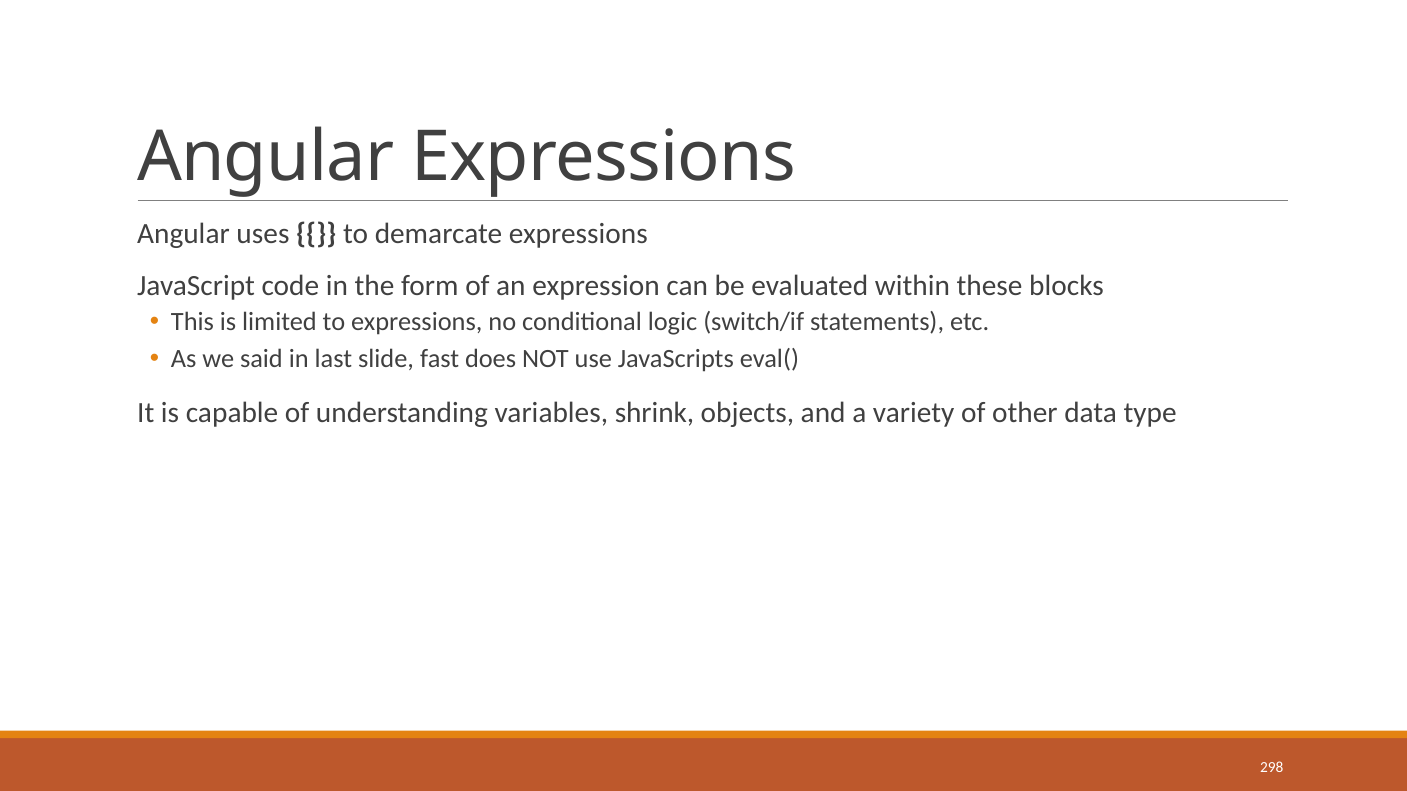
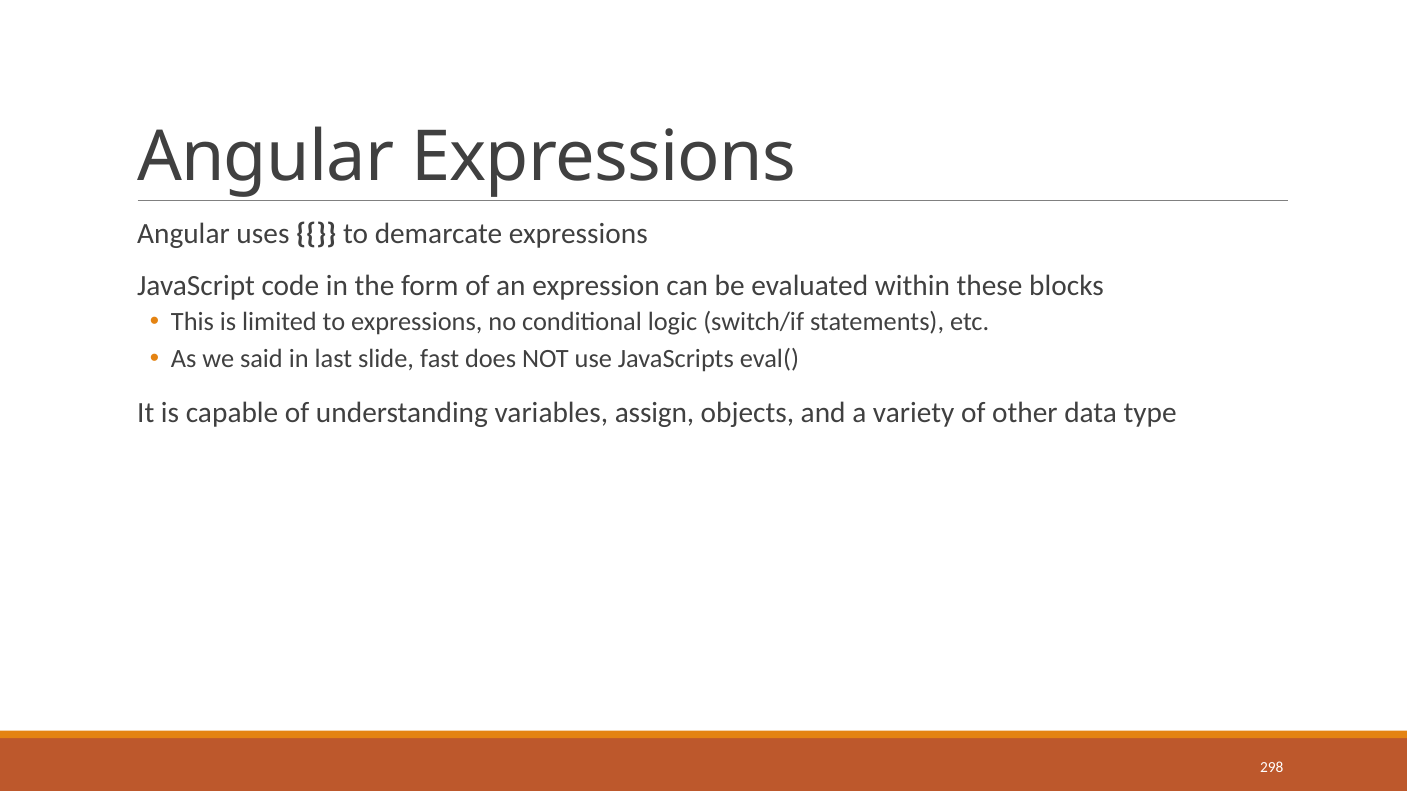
shrink: shrink -> assign (654, 413)
